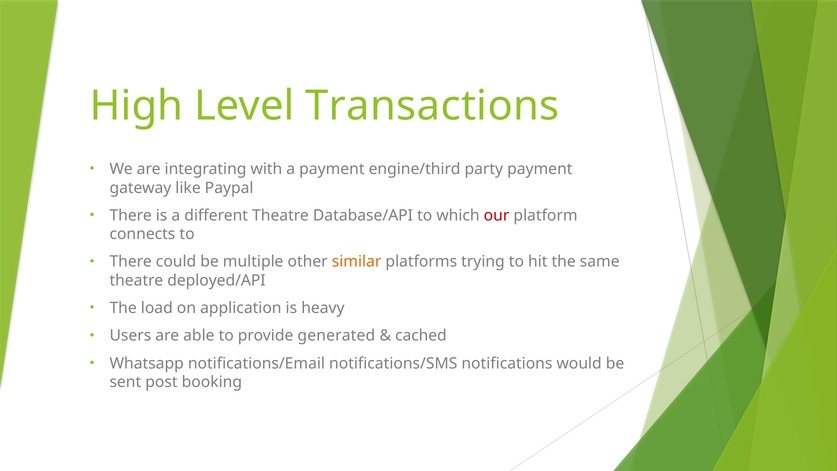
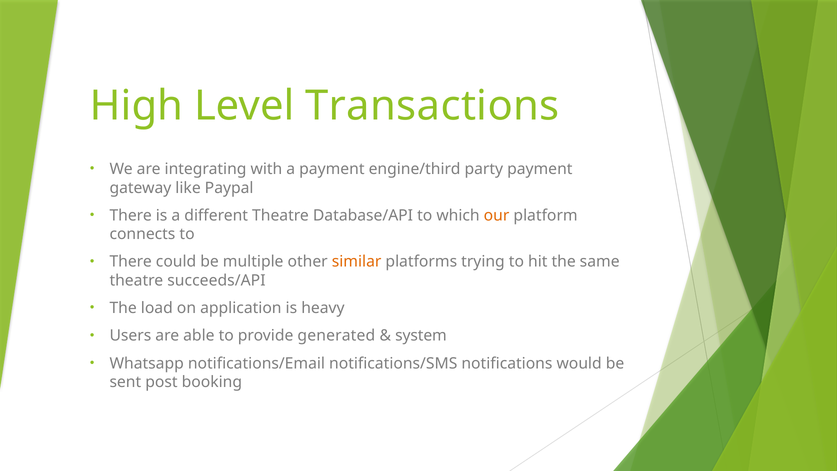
our colour: red -> orange (497, 215)
deployed/API: deployed/API -> succeeds/API (216, 281)
cached: cached -> system (421, 336)
